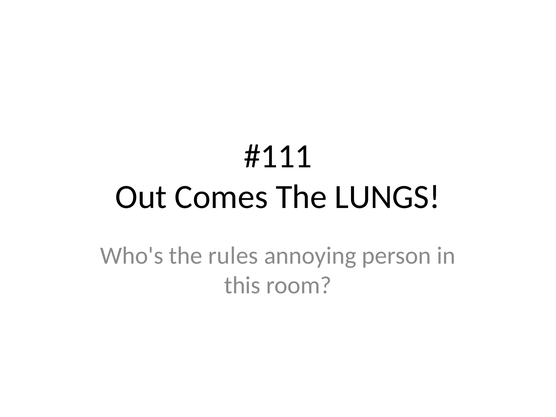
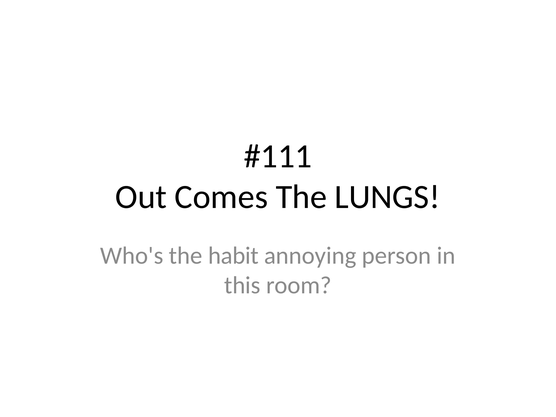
rules: rules -> habit (233, 256)
